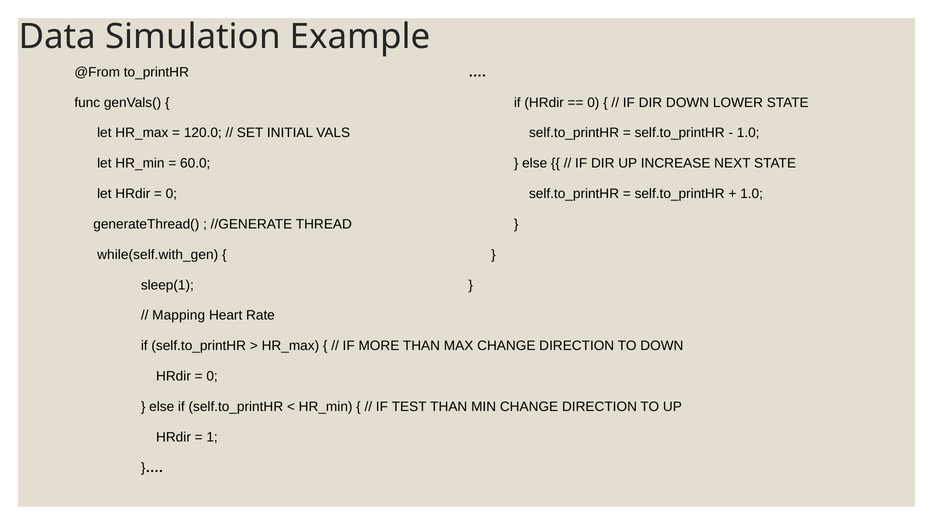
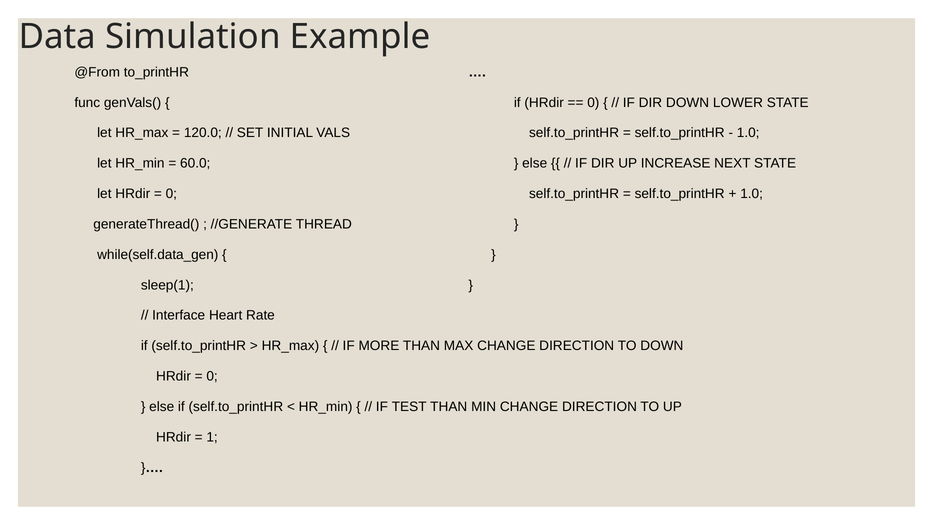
while(self.with_gen: while(self.with_gen -> while(self.data_gen (158, 255)
Mapping: Mapping -> Interface (179, 315)
